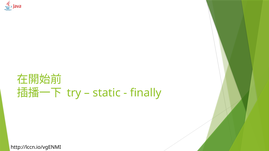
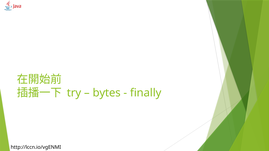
static: static -> bytes (107, 93)
